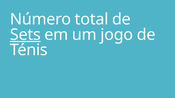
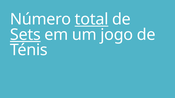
total underline: none -> present (92, 19)
